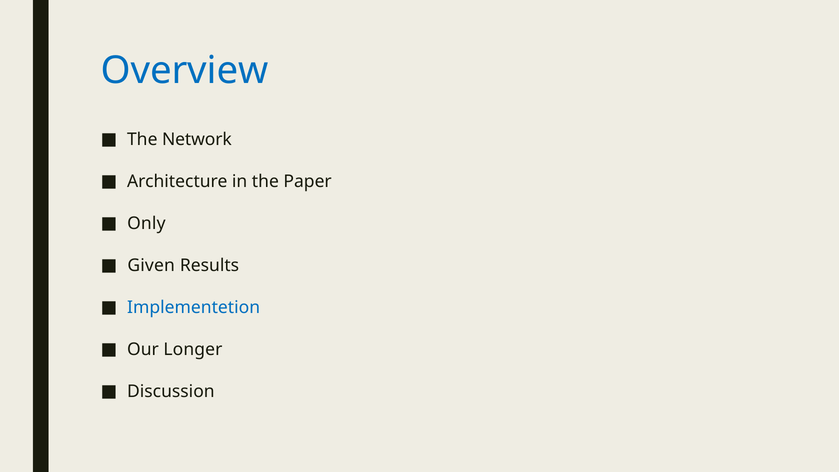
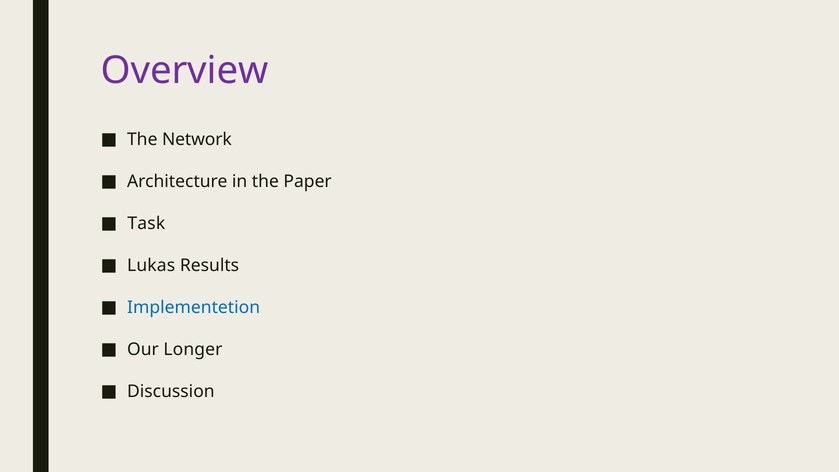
Overview colour: blue -> purple (185, 71)
Only: Only -> Task (146, 223)
Given: Given -> Lukas (151, 265)
